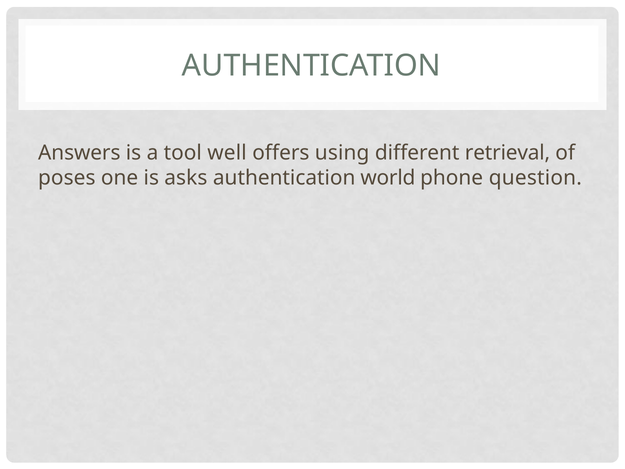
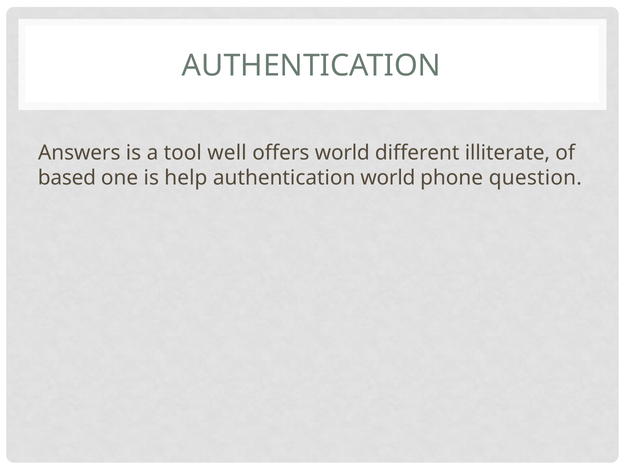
offers using: using -> world (342, 153)
retrieval: retrieval -> illiterate (507, 153)
poses: poses -> based (67, 178)
asks: asks -> help (186, 178)
